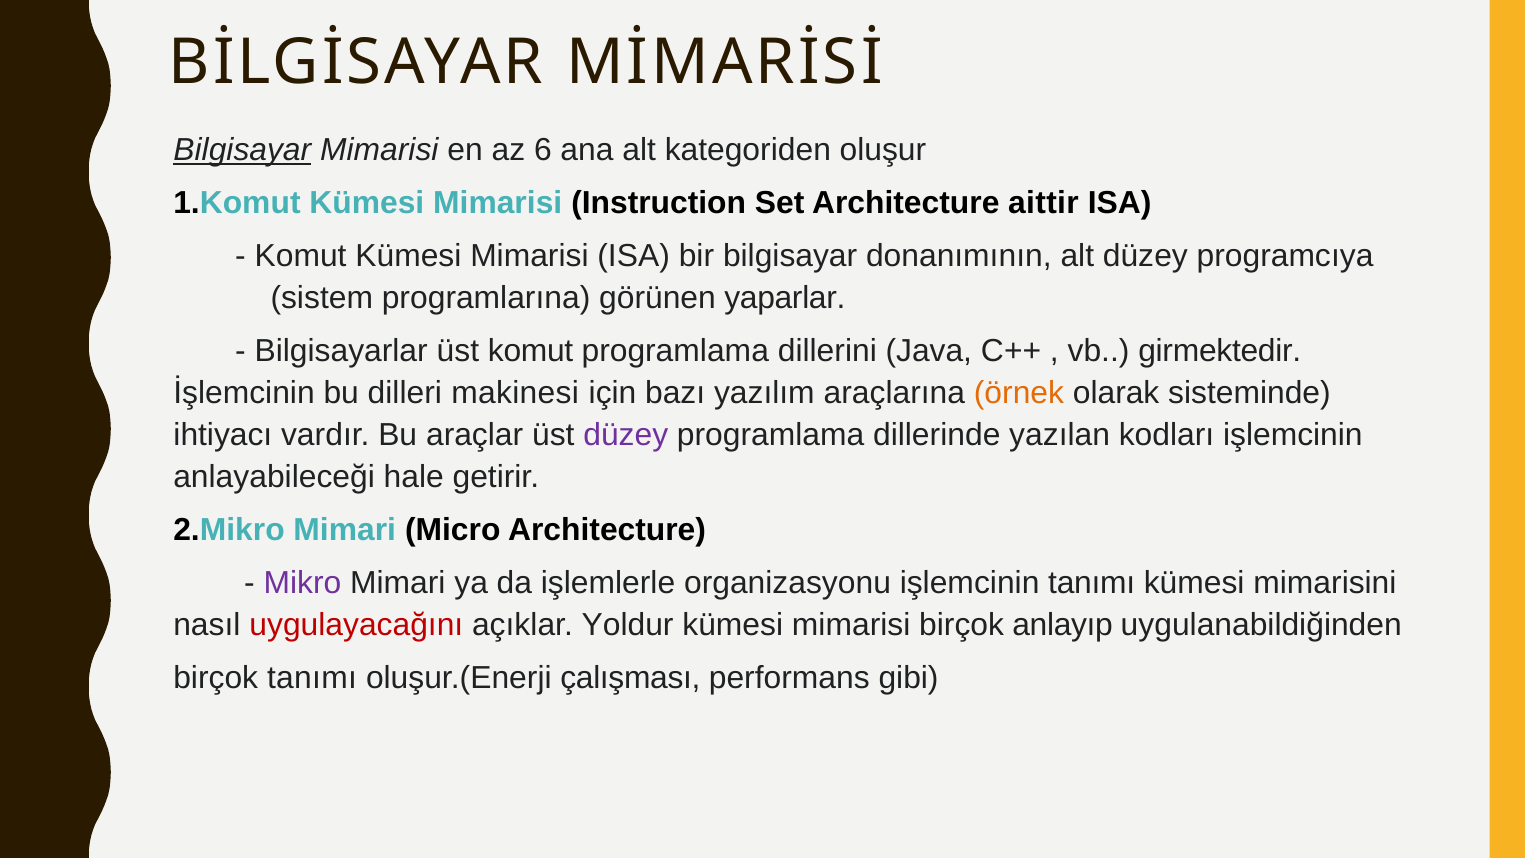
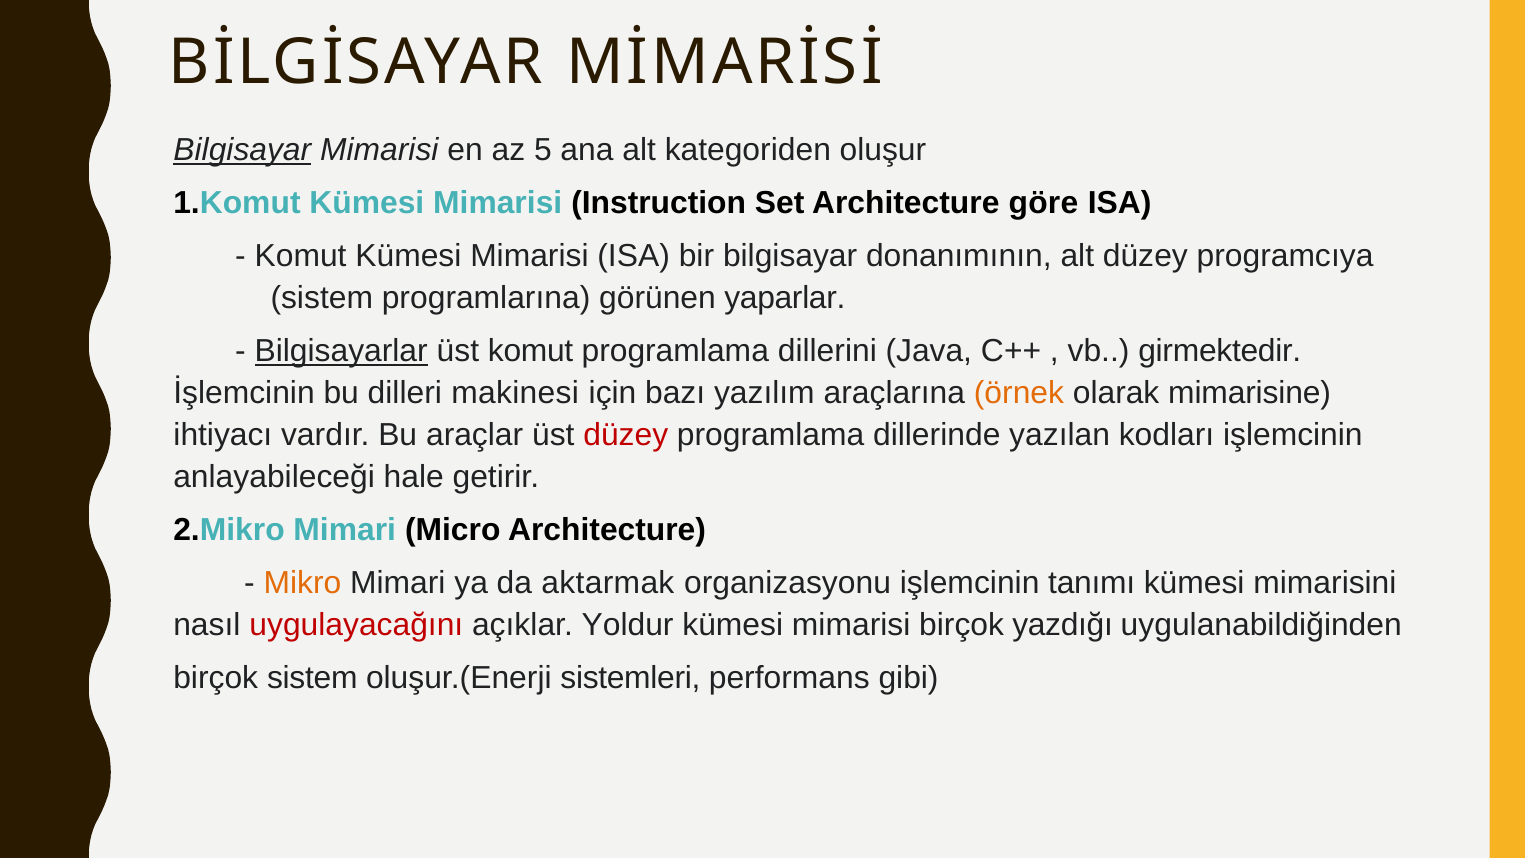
6: 6 -> 5 (543, 150)
aittir: aittir -> göre (1043, 203)
Bilgisayarlar underline: none -> present (341, 351)
sisteminde: sisteminde -> mimarisine (1250, 393)
düzey colour: purple -> red (626, 435)
Mikro colour: purple -> orange (302, 583)
işlemlerle: işlemlerle -> aktarmak (608, 583)
anlayıp: anlayıp -> yazdığı (1063, 625)
birçok tanımı: tanımı -> sistem (312, 678)
çalışması: çalışması -> sistemleri (630, 678)
